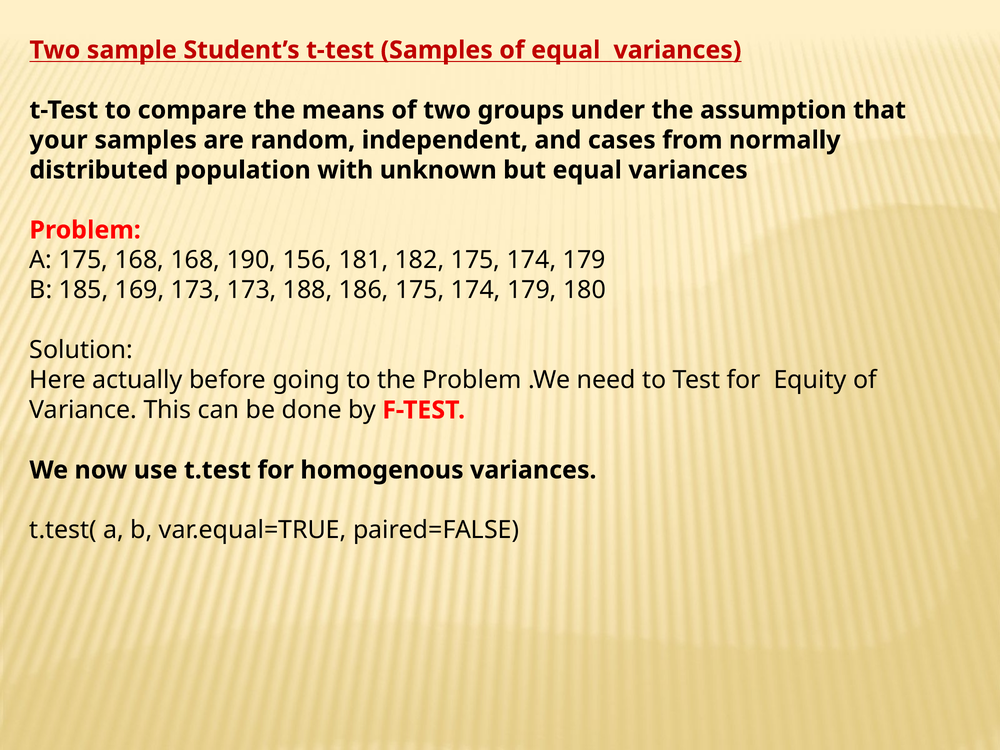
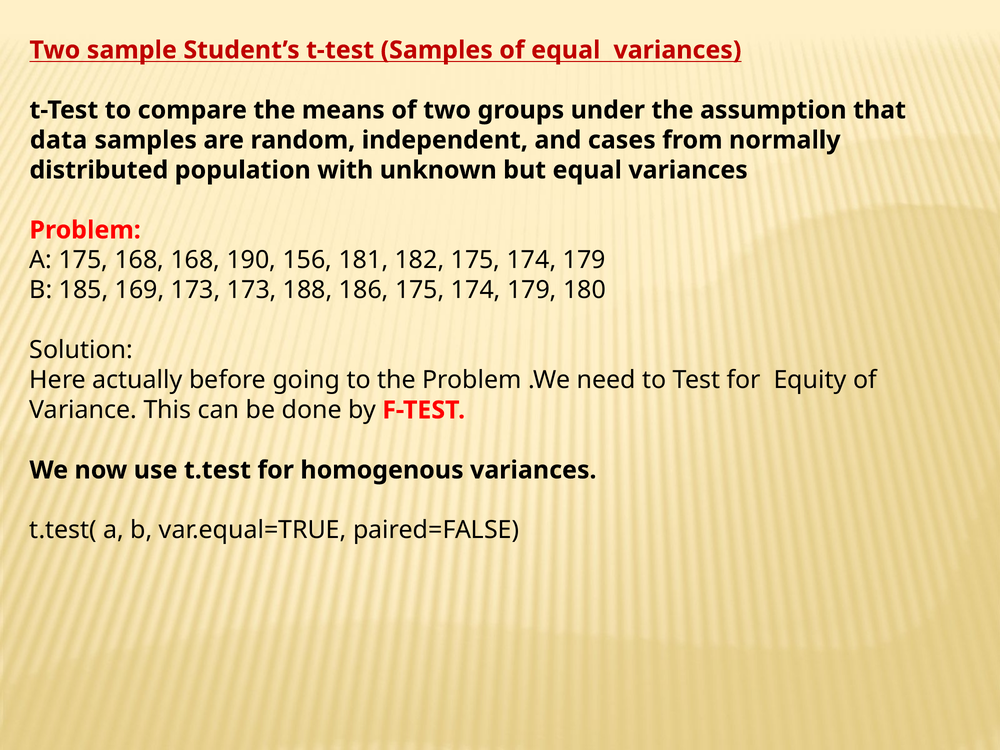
your: your -> data (59, 140)
